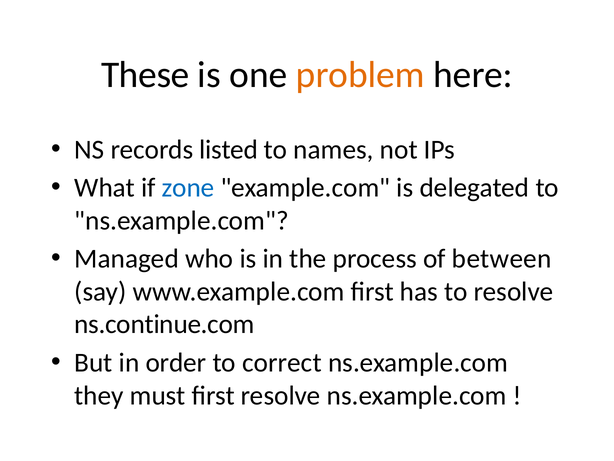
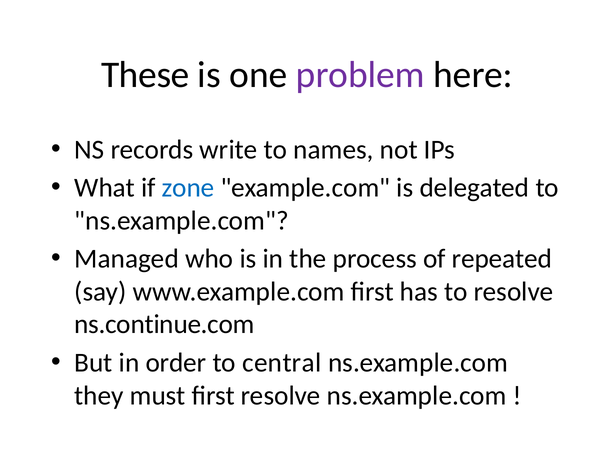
problem colour: orange -> purple (360, 75)
listed: listed -> write (228, 149)
between: between -> repeated (502, 259)
correct: correct -> central (282, 362)
